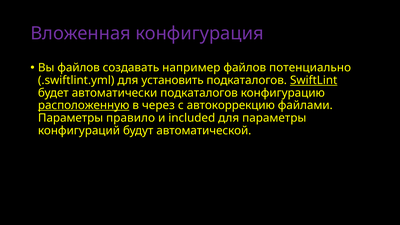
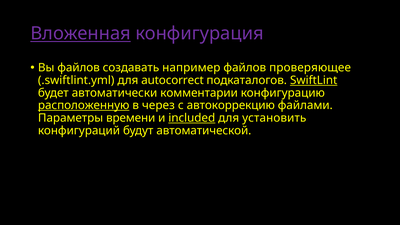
Вложенная underline: none -> present (81, 34)
потенциально: потенциально -> проверяющее (310, 68)
установить: установить -> autocorrect (172, 80)
автоматически подкаталогов: подкаталогов -> комментарии (199, 93)
правило: правило -> времени (131, 118)
included underline: none -> present (192, 118)
для параметры: параметры -> установить (274, 118)
